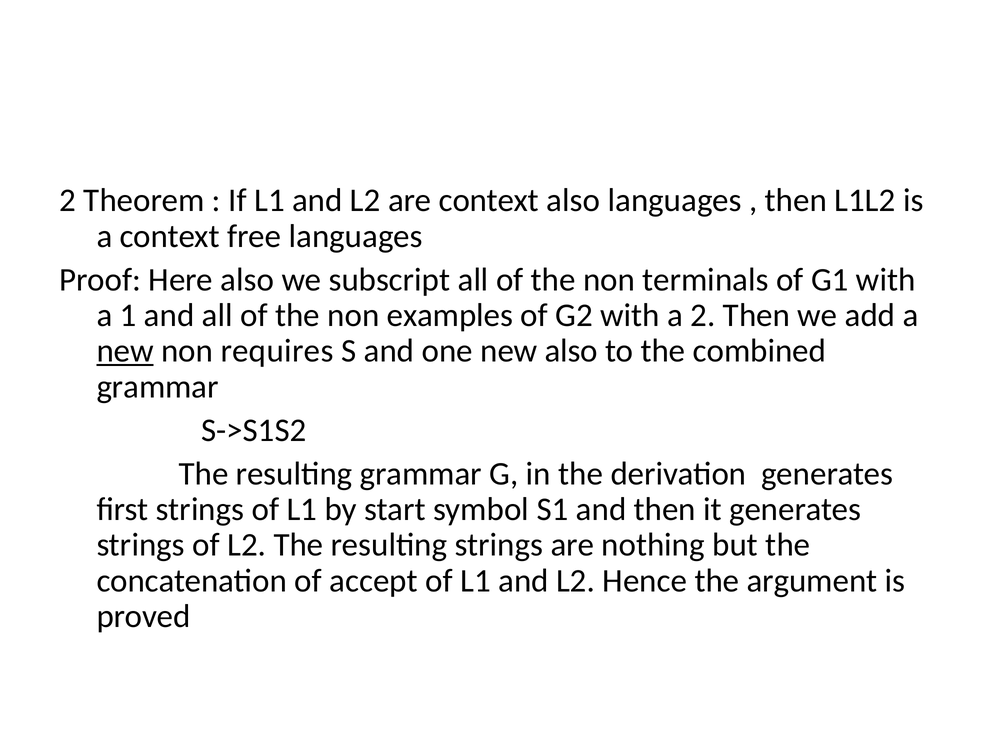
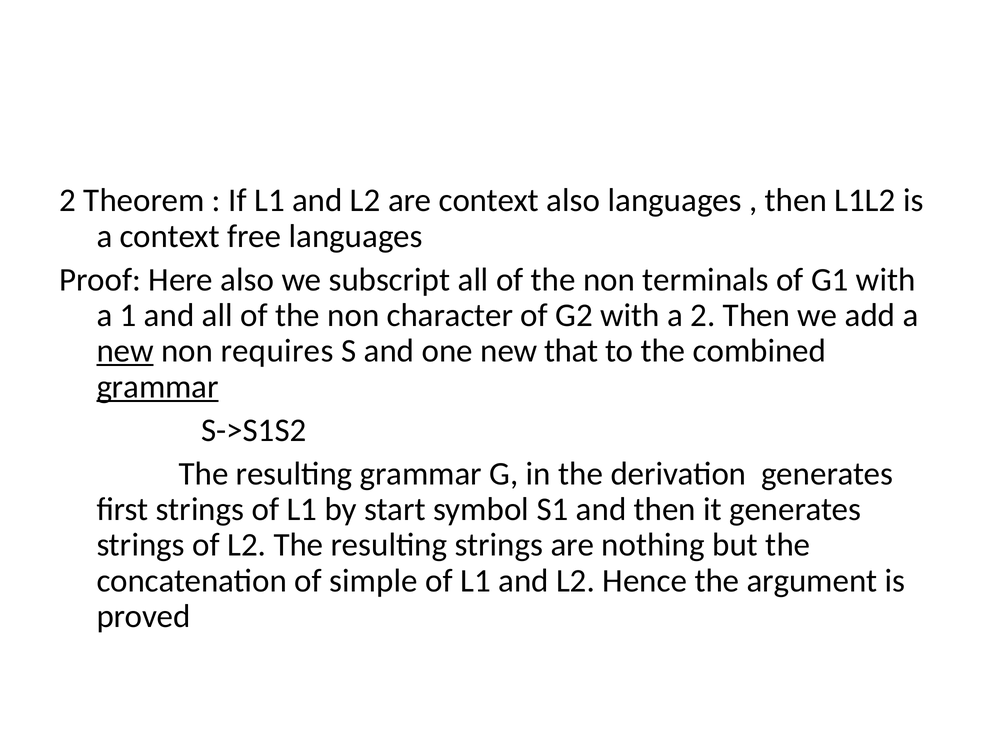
examples: examples -> character (450, 315)
new also: also -> that (571, 351)
grammar underline: none -> present (158, 386)
accept: accept -> simple (374, 580)
